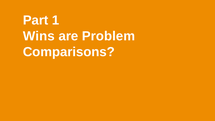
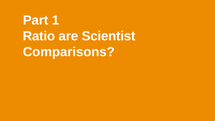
Wins: Wins -> Ratio (39, 36)
Problem: Problem -> Scientist (109, 36)
